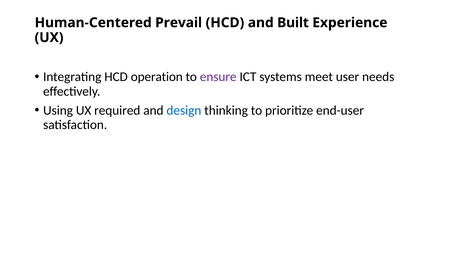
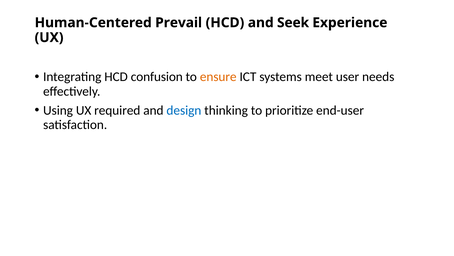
Built: Built -> Seek (293, 23)
operation: operation -> confusion (157, 77)
ensure colour: purple -> orange (218, 77)
